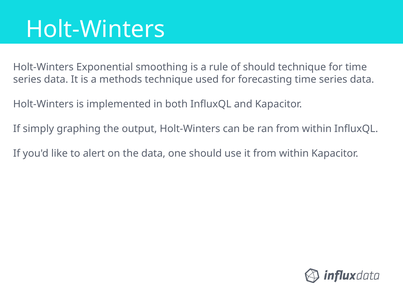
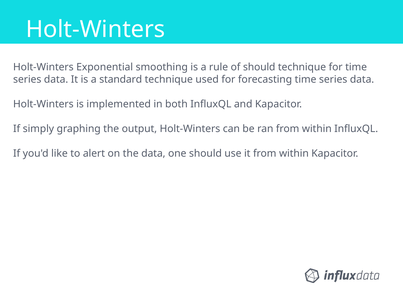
methods: methods -> standard (121, 80)
